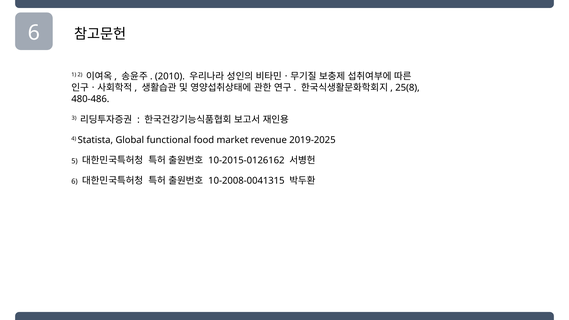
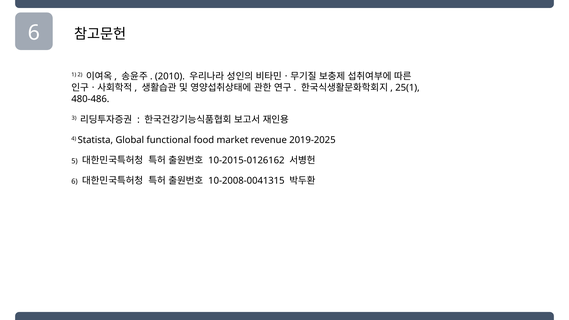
25(8: 25(8 -> 25(1 (407, 88)
